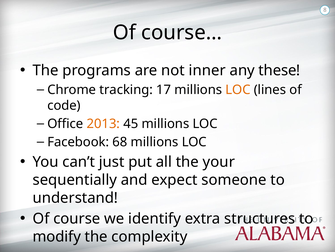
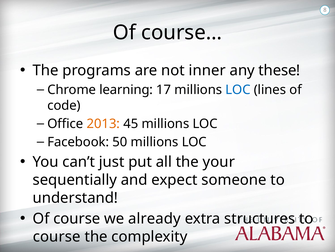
tracking: tracking -> learning (126, 90)
LOC colour: orange -> blue (238, 90)
68: 68 -> 50 (120, 142)
identify: identify -> already (154, 218)
modify: modify -> course (57, 236)
